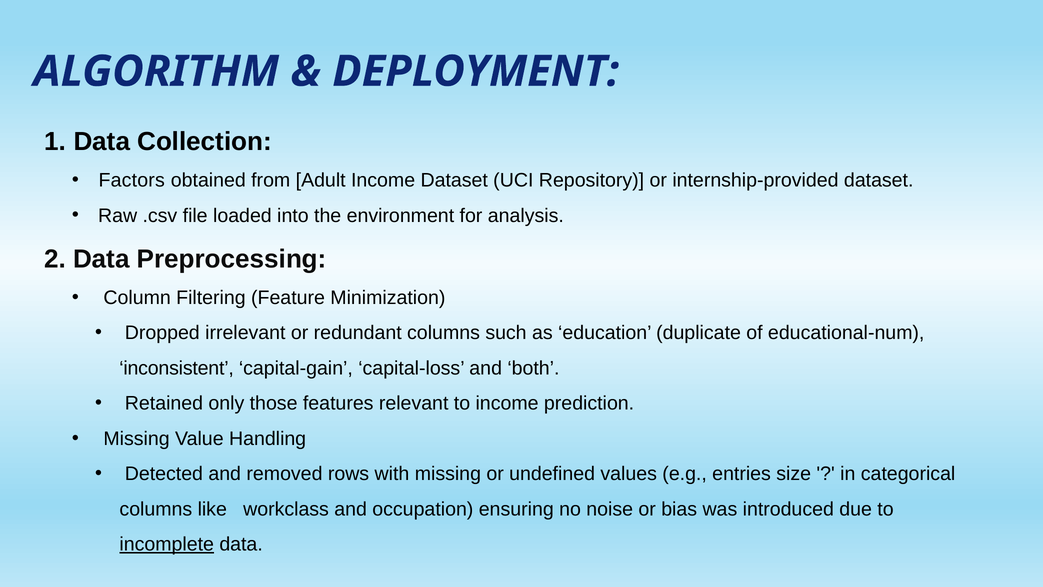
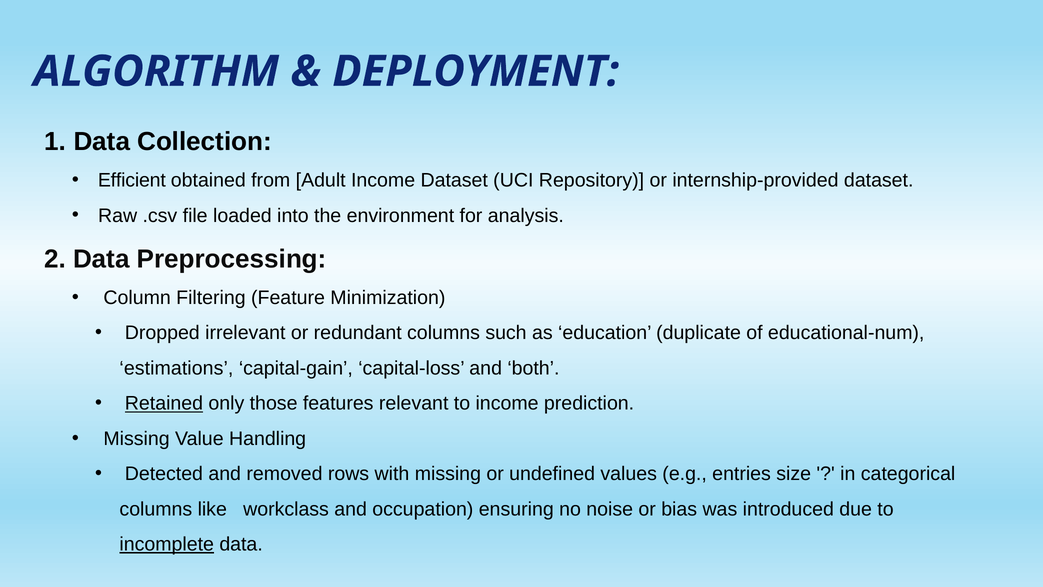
Factors: Factors -> Efficient (132, 180)
inconsistent: inconsistent -> estimations (176, 368)
Retained underline: none -> present (164, 403)
